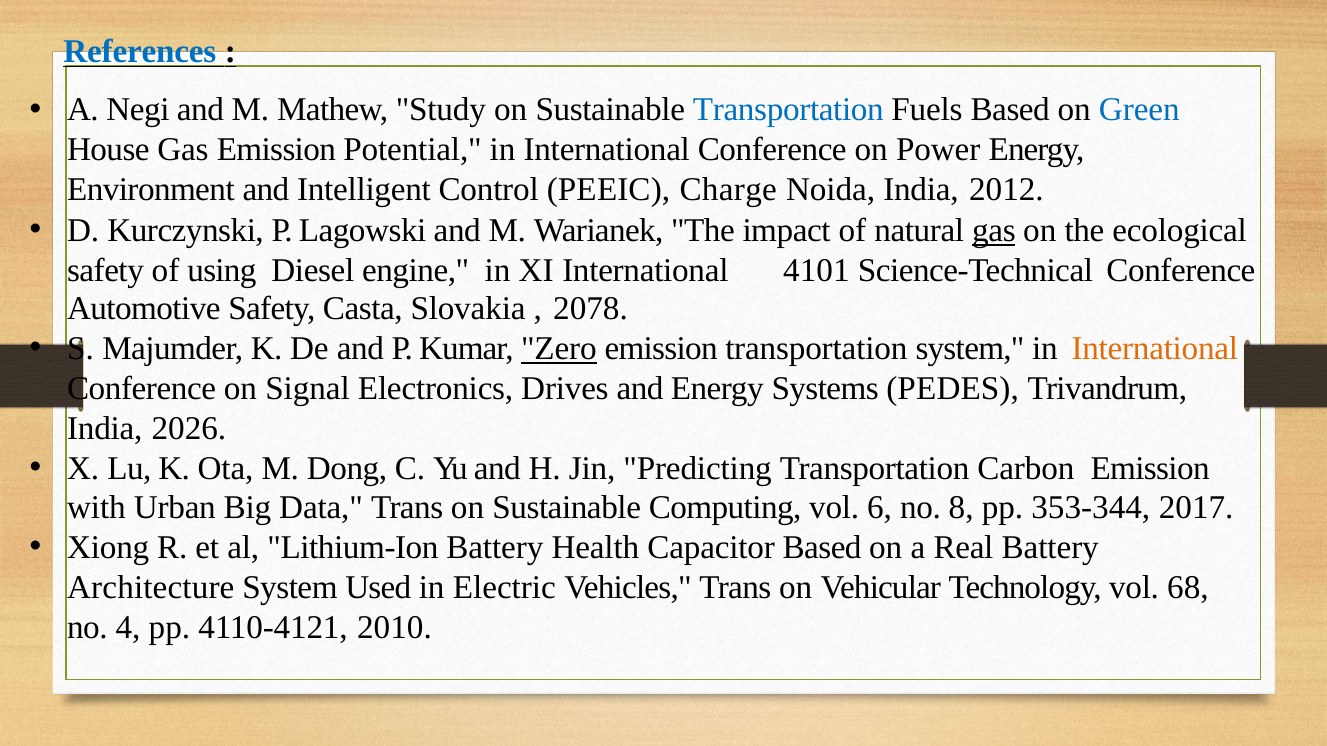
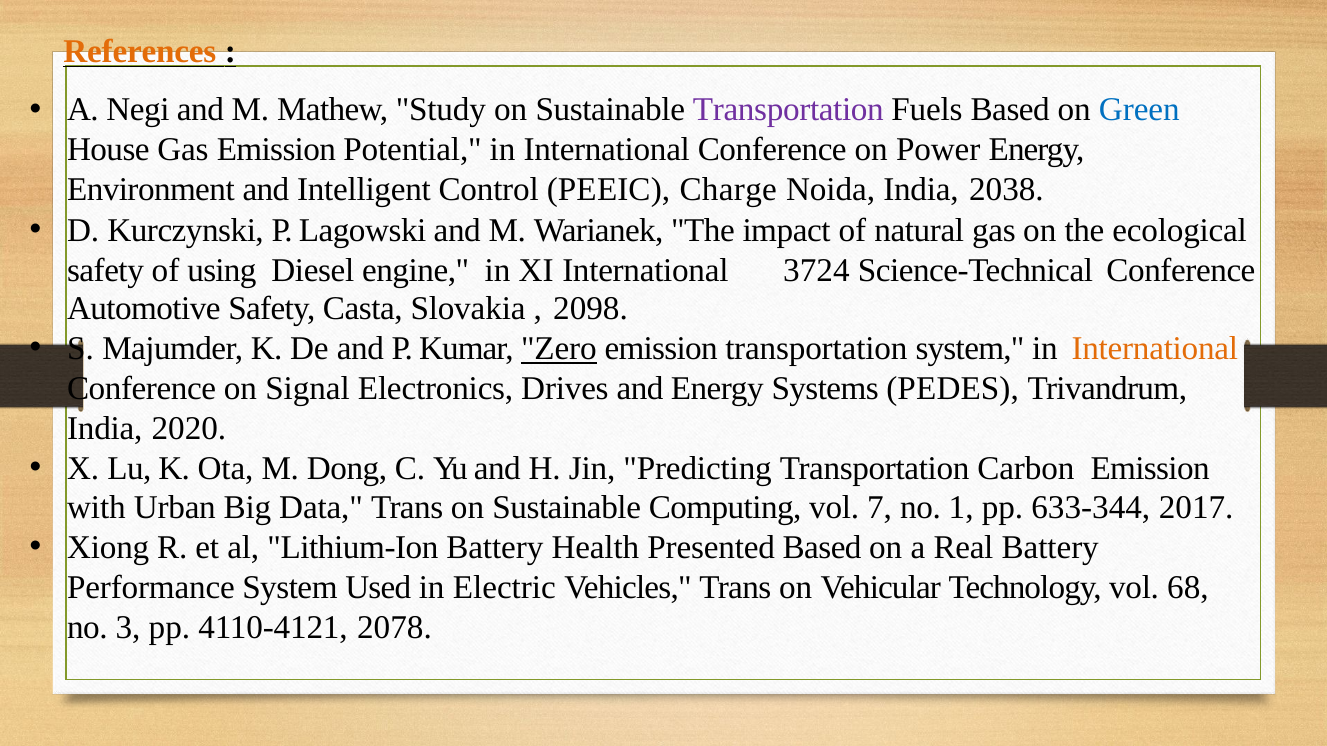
References colour: blue -> orange (140, 52)
Transportation colour: blue -> purple (788, 110)
2012: 2012 -> 2038 (1006, 190)
gas underline: present -> none (994, 231)
4101: 4101 -> 3724 (816, 271)
2078: 2078 -> 2098 (591, 309)
2026: 2026 -> 2020 (189, 429)
6: 6 -> 7 (879, 508)
8: 8 -> 1 (961, 508)
353-344: 353-344 -> 633-344 (1091, 508)
Capacitor: Capacitor -> Presented (711, 548)
Architecture: Architecture -> Performance (151, 588)
4: 4 -> 3 (128, 628)
2010: 2010 -> 2078 (394, 628)
